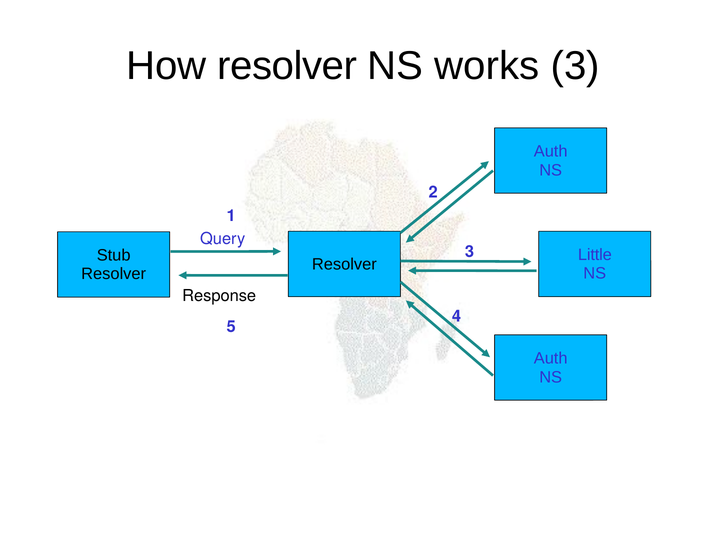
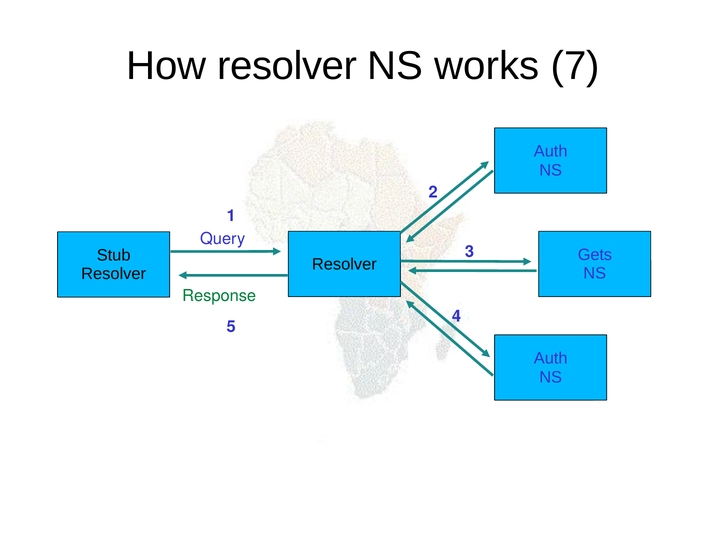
works 3: 3 -> 7 (575, 66)
Little: Little -> Gets (595, 255)
Response colour: black -> green (219, 296)
